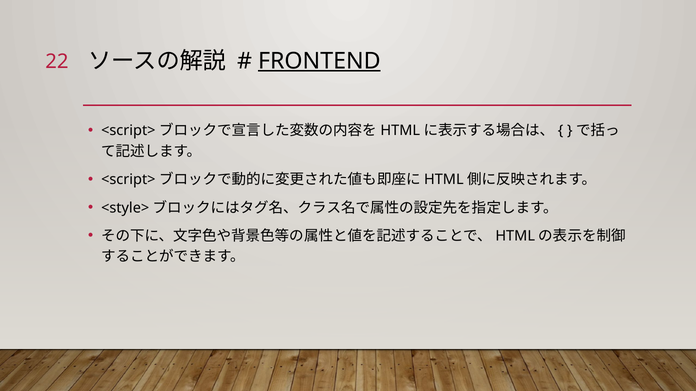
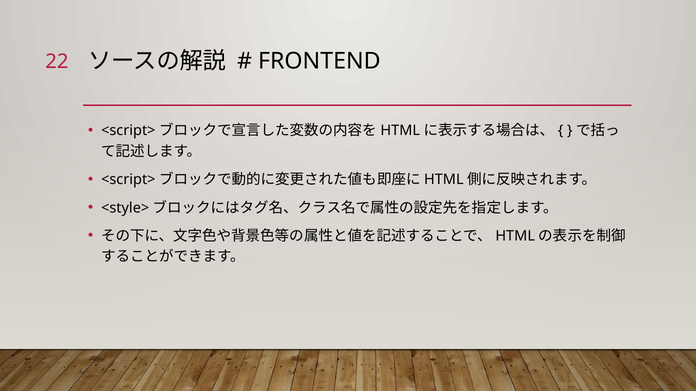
FRONTEND underline: present -> none (319, 61)
